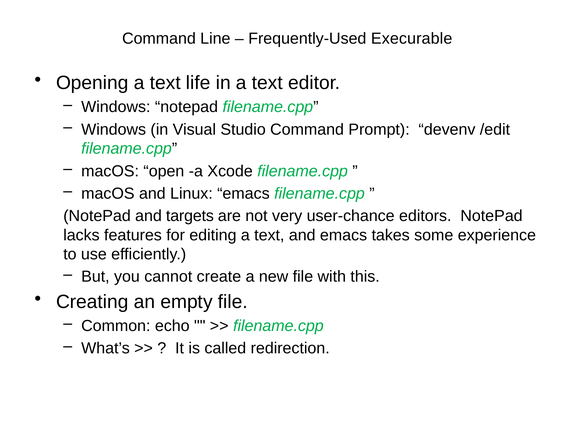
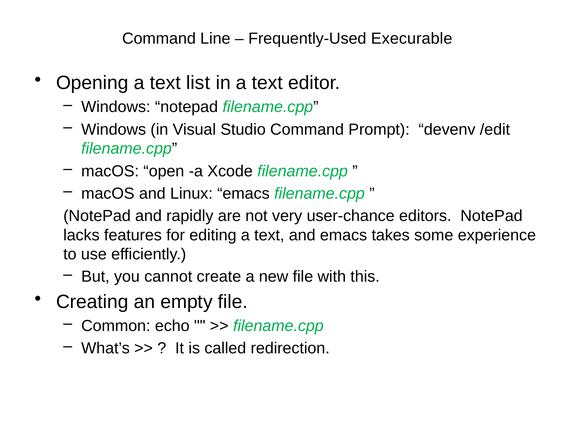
life: life -> list (198, 83)
targets: targets -> rapidly (190, 215)
